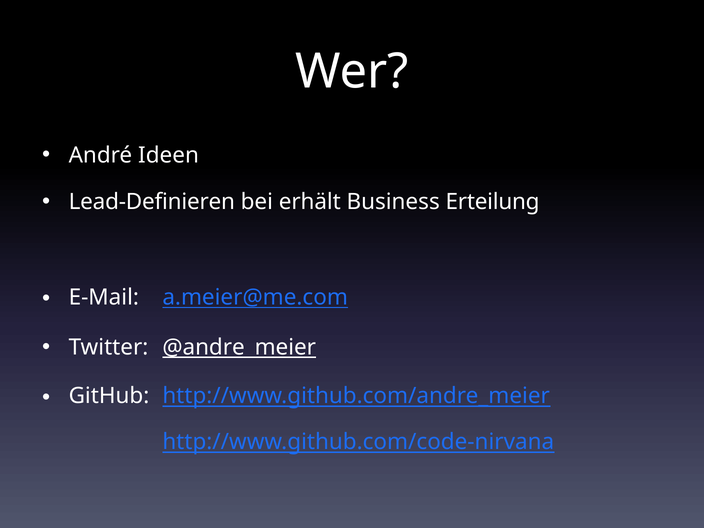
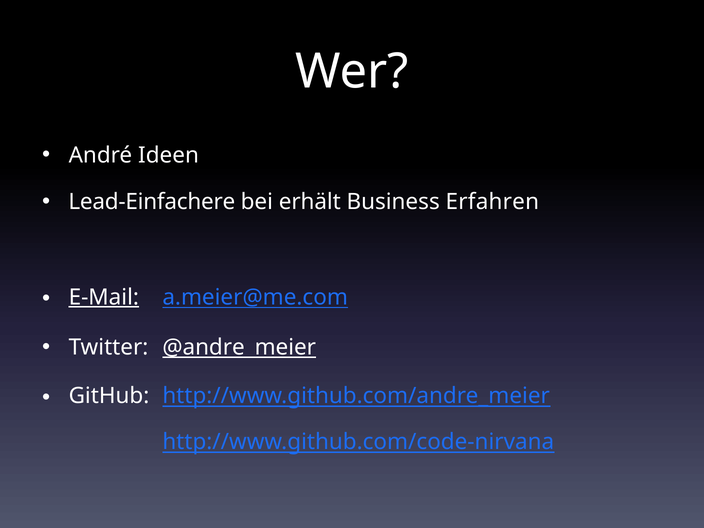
Lead-Definieren: Lead-Definieren -> Lead-Einfachere (152, 202)
Erteilung: Erteilung -> Erfahren (492, 202)
E-Mail underline: none -> present (104, 297)
